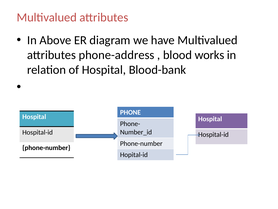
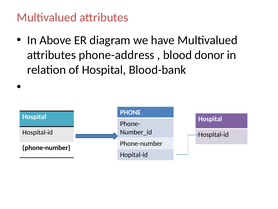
works: works -> donor (209, 55)
